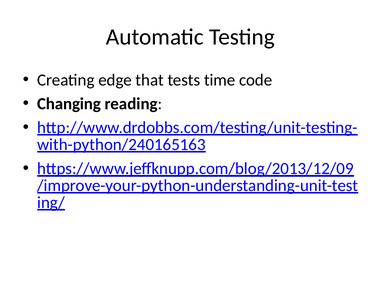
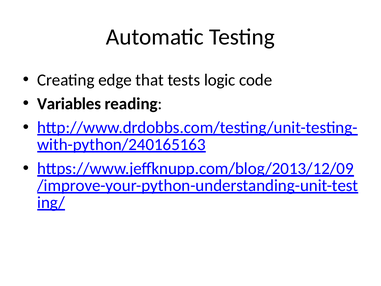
time: time -> logic (220, 80)
Changing: Changing -> Variables (69, 104)
